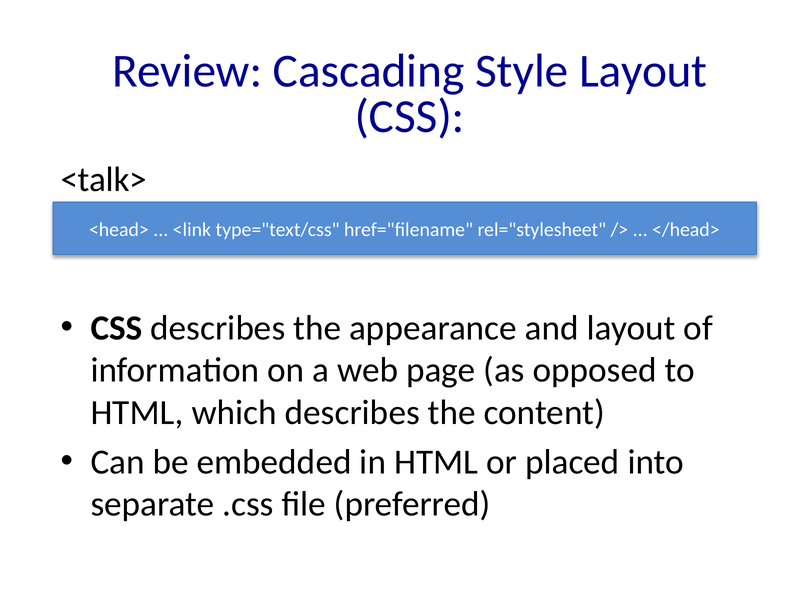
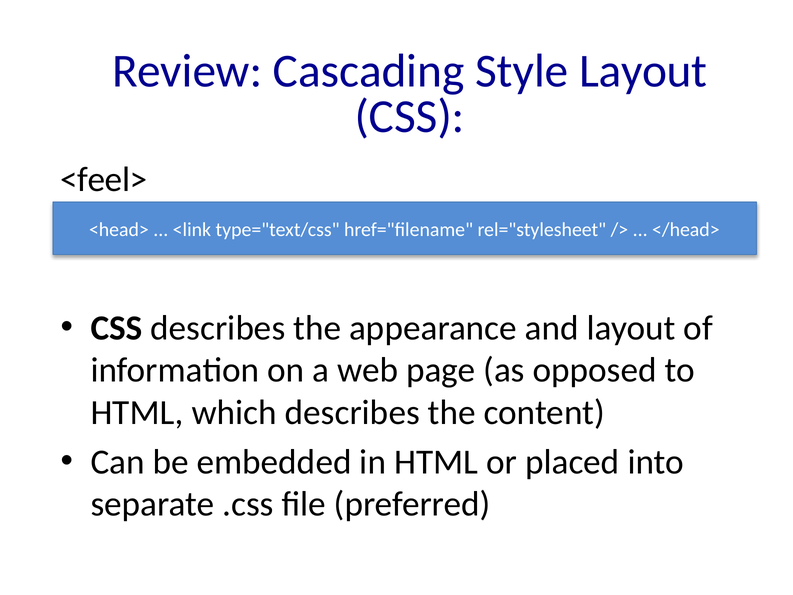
<talk>: <talk> -> <feel> (104, 180)
